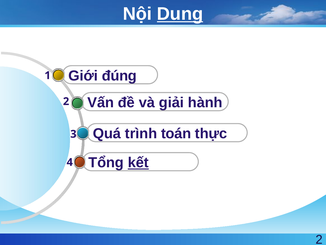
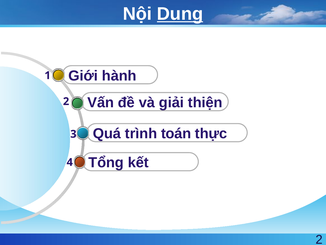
đúng: đúng -> hành (119, 76)
hành: hành -> thiện (205, 102)
kết underline: present -> none (138, 162)
